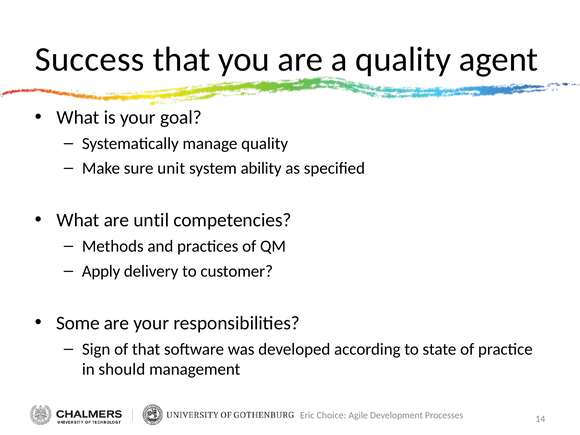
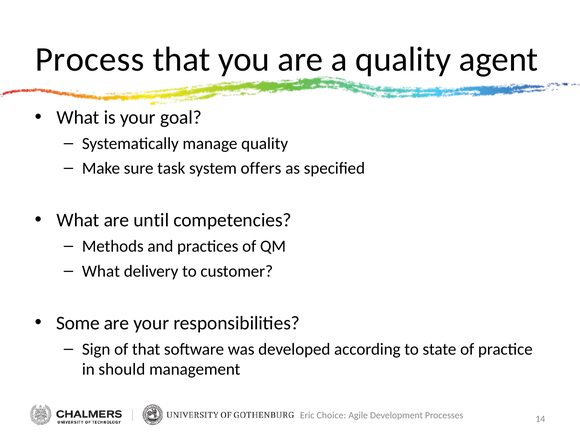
Success: Success -> Process (90, 59)
unit: unit -> task (171, 168)
ability: ability -> offers (261, 168)
Apply: Apply -> What (101, 271)
